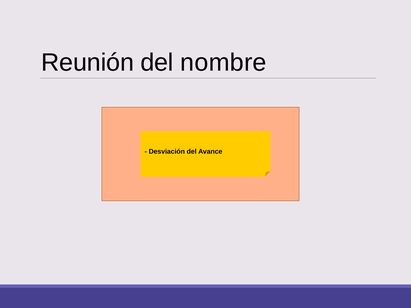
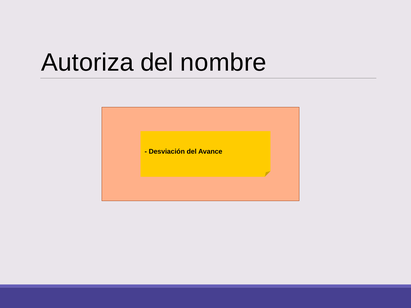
Reunión: Reunión -> Autoriza (87, 63)
